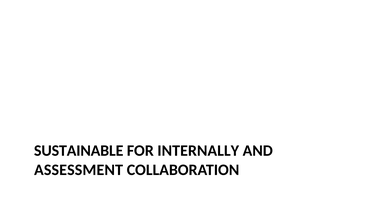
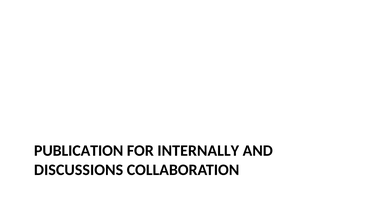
SUSTAINABLE: SUSTAINABLE -> PUBLICATION (79, 151)
ASSESSMENT: ASSESSMENT -> DISCUSSIONS (79, 170)
